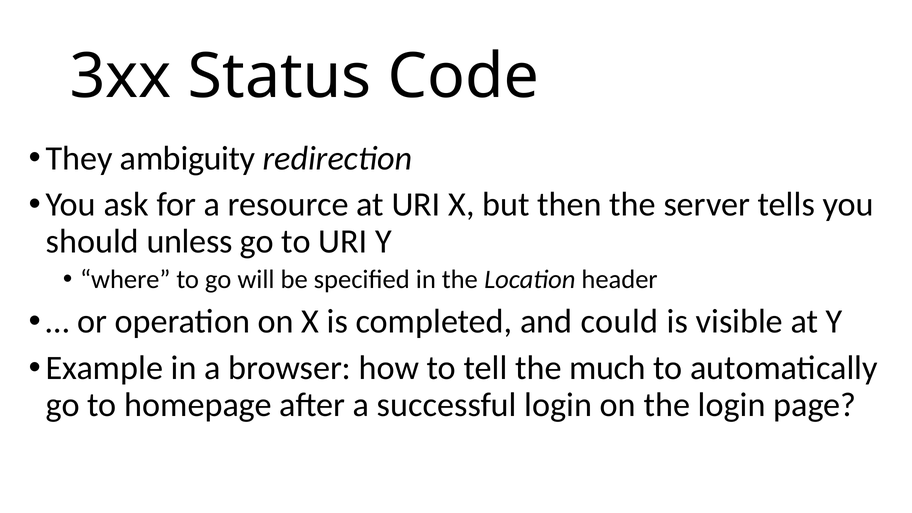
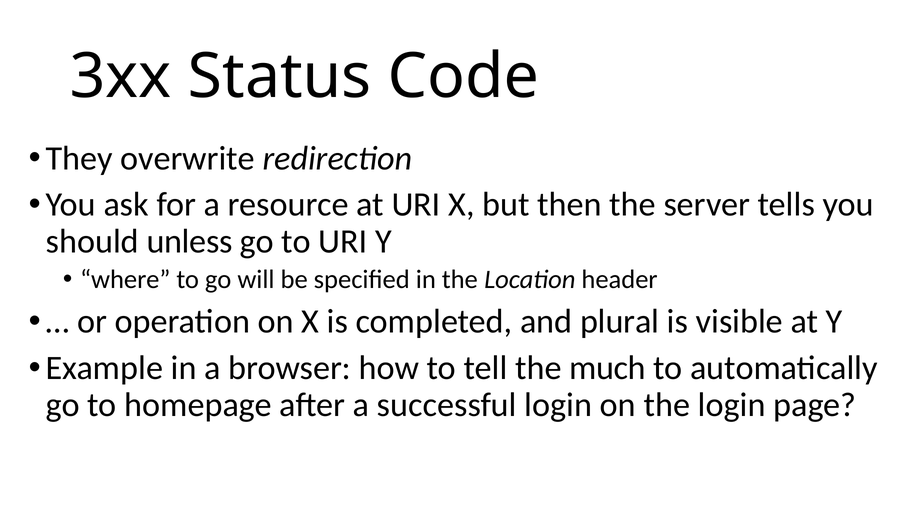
ambiguity: ambiguity -> overwrite (188, 158)
could: could -> plural (620, 322)
